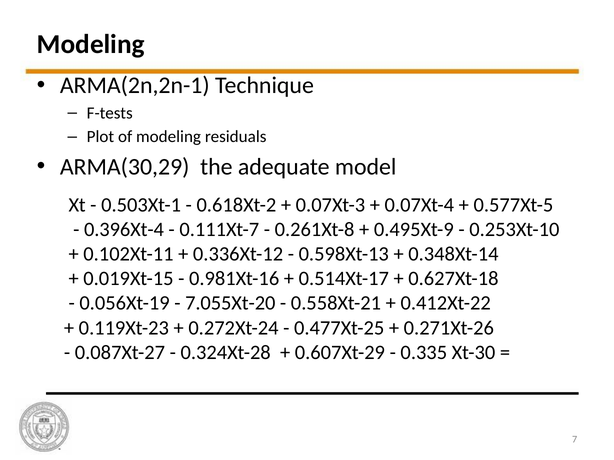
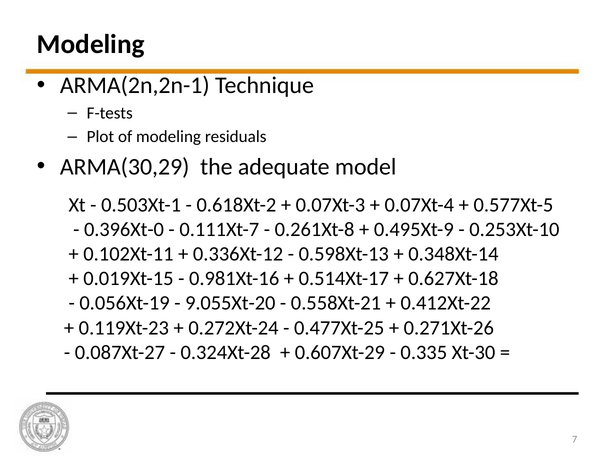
0.396Xt-4: 0.396Xt-4 -> 0.396Xt-0 (124, 230)
7.055Xt-20: 7.055Xt-20 -> 9.055Xt-20 (230, 304)
